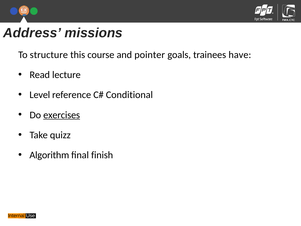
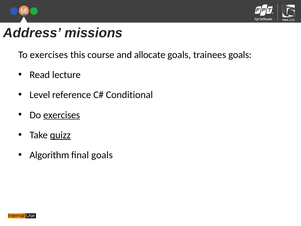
To structure: structure -> exercises (49, 55)
pointer: pointer -> allocate (150, 55)
trainees have: have -> goals (240, 55)
quizz underline: none -> present (60, 135)
final finish: finish -> goals (102, 155)
